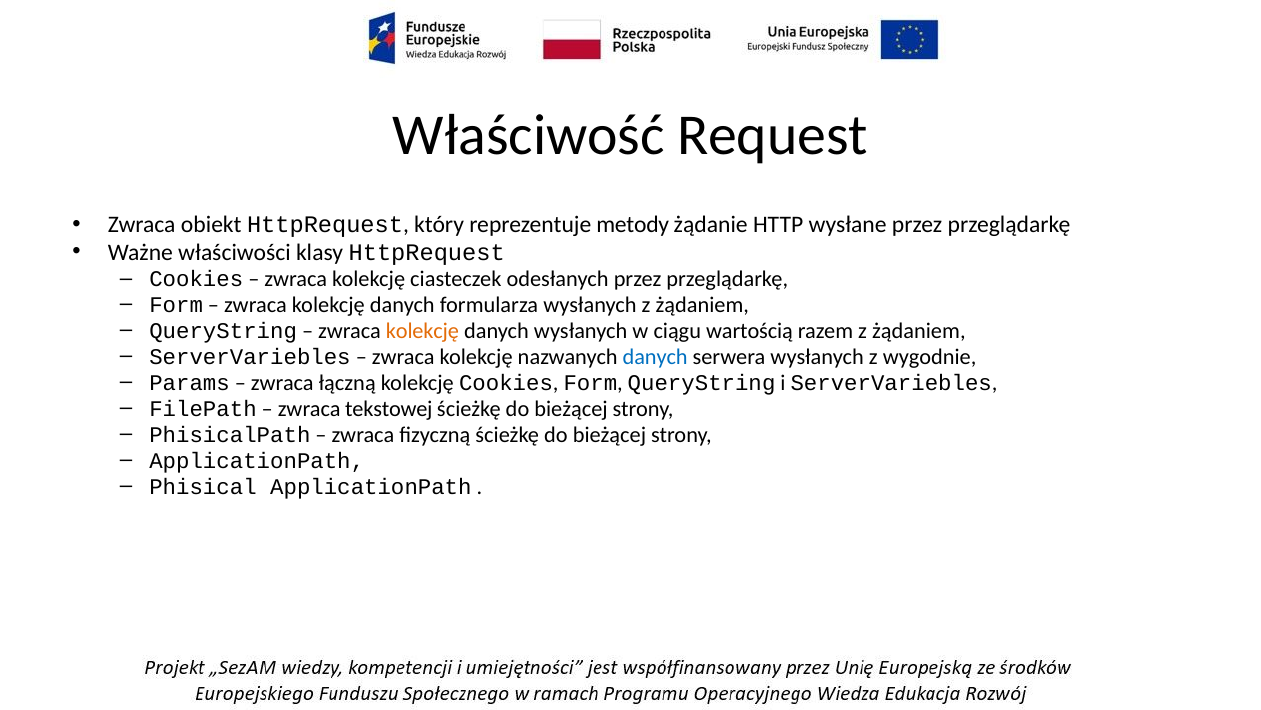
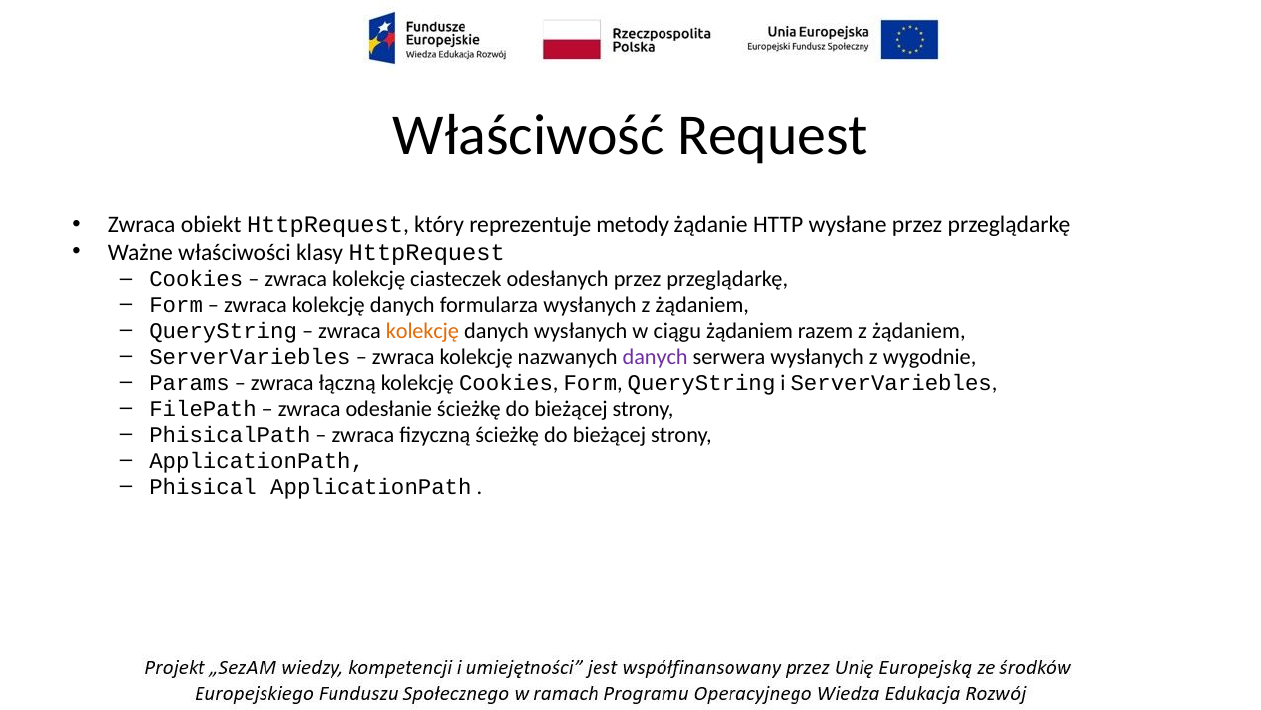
ciągu wartością: wartością -> żądaniem (750, 331)
danych colour: blue -> purple (655, 357)
tekstowej: tekstowej -> odesłanie (389, 408)
